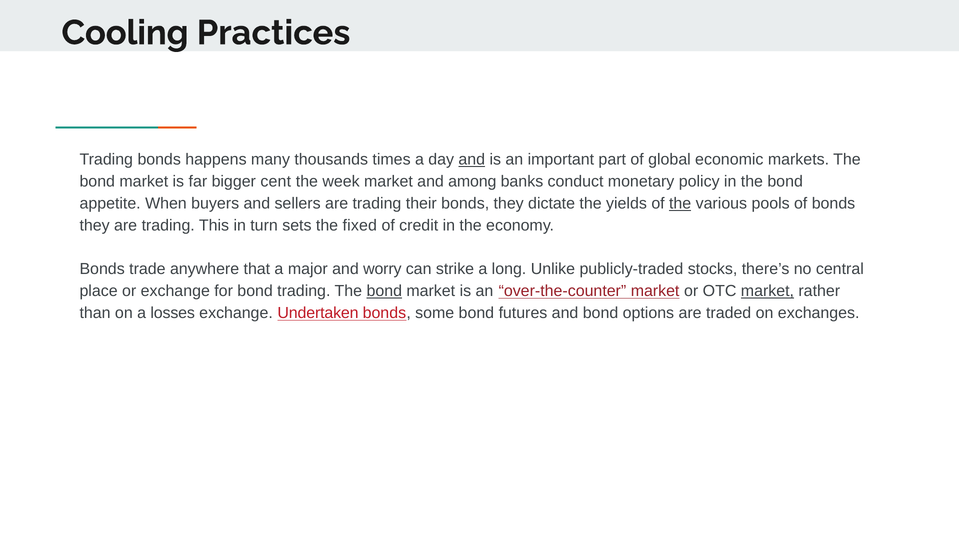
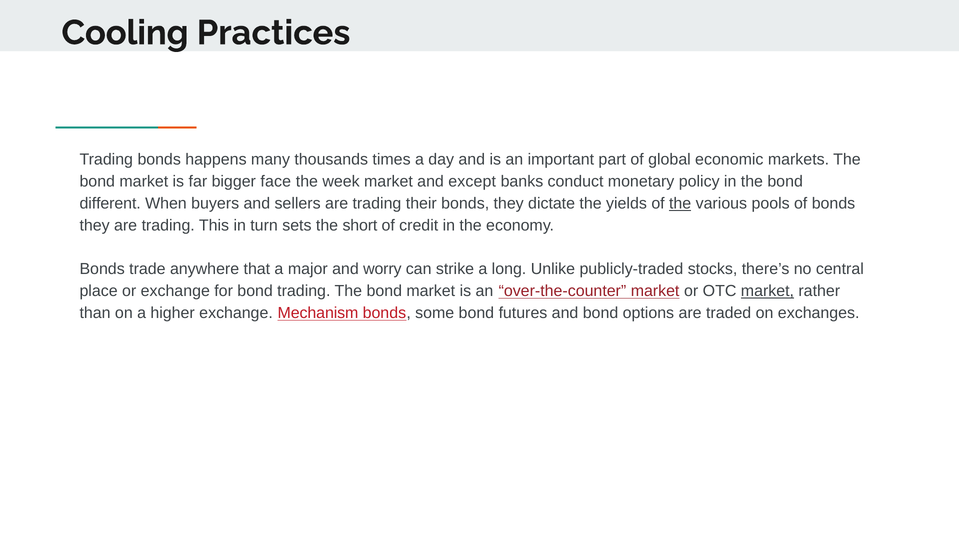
and underline: present -> none (472, 159)
cent: cent -> face (276, 181)
among: among -> except (472, 181)
appetite: appetite -> different (110, 203)
fixed: fixed -> short (360, 225)
bond underline: present -> none (384, 291)
losses: losses -> higher (173, 313)
Undertaken: Undertaken -> Mechanism (318, 313)
